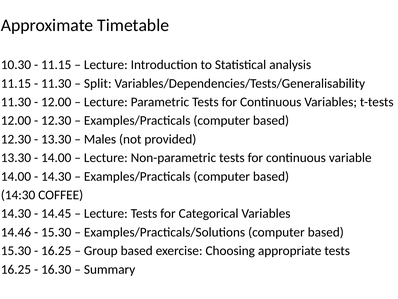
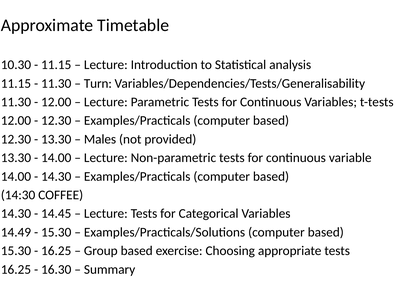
Split: Split -> Turn (98, 83)
14.46: 14.46 -> 14.49 (16, 232)
